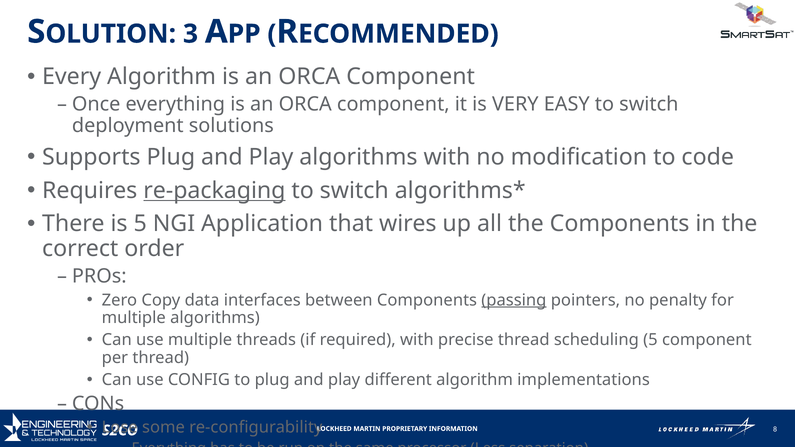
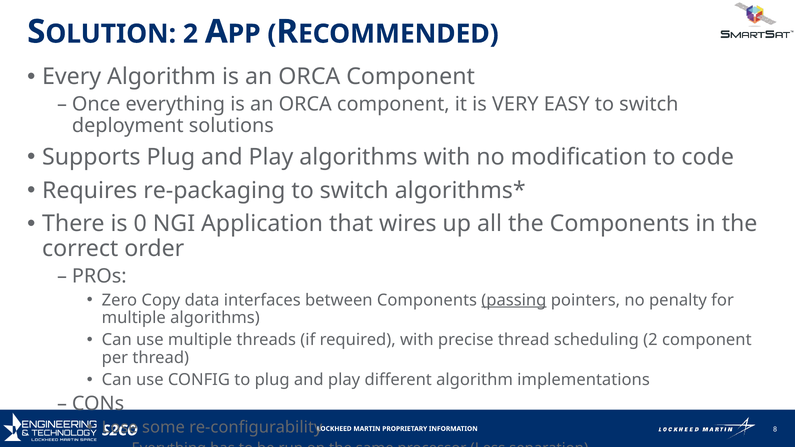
3: 3 -> 2 (191, 34)
re-packaging underline: present -> none (214, 191)
is 5: 5 -> 0 (140, 224)
scheduling 5: 5 -> 2 (650, 340)
